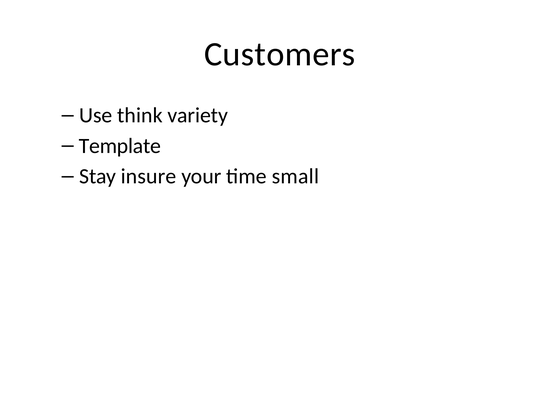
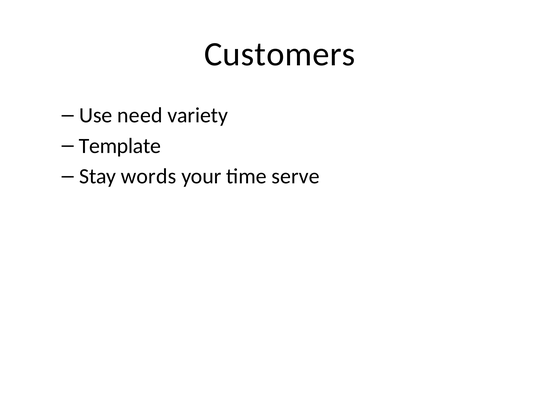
think: think -> need (140, 115)
insure: insure -> words (149, 176)
small: small -> serve (296, 176)
